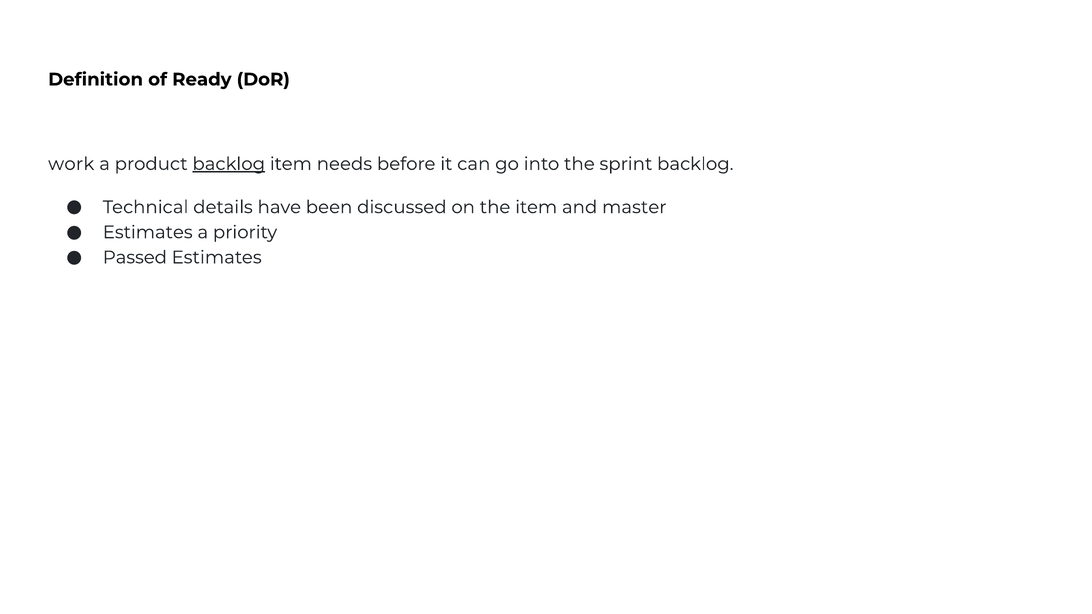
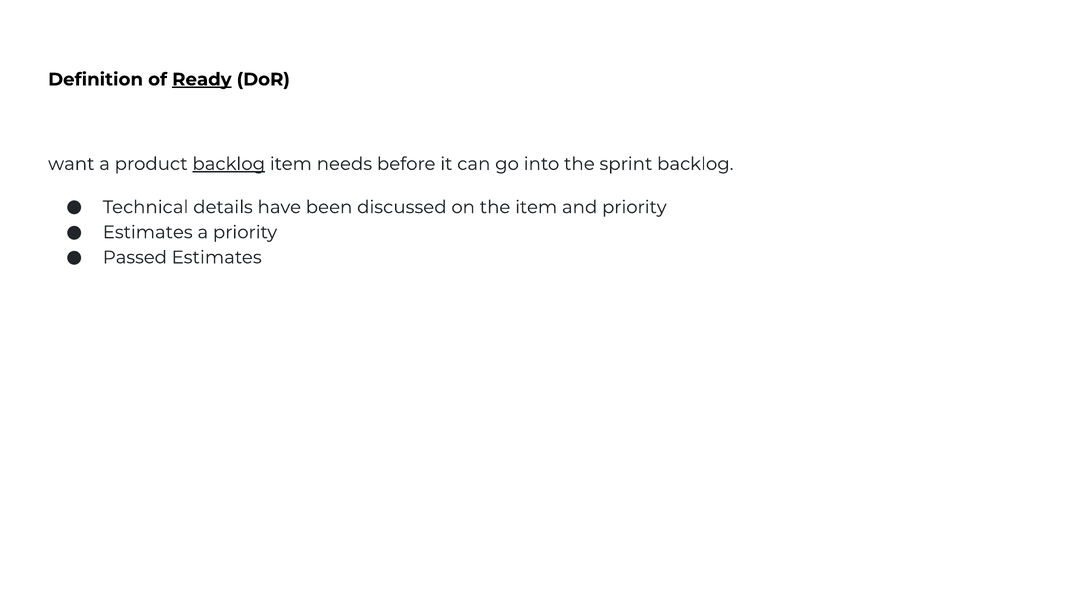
Ready underline: none -> present (202, 80)
work: work -> want (71, 164)
and master: master -> priority (634, 207)
